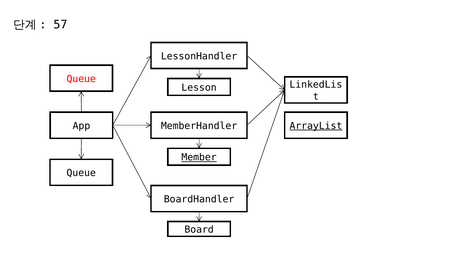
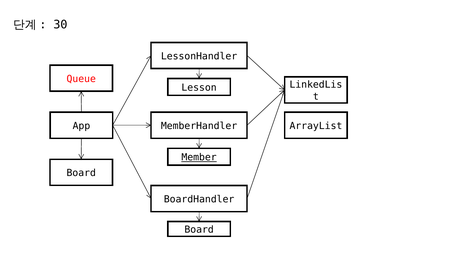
57: 57 -> 30 (60, 24)
ArrayList underline: present -> none (316, 126)
Queue: Queue -> Board (81, 173)
